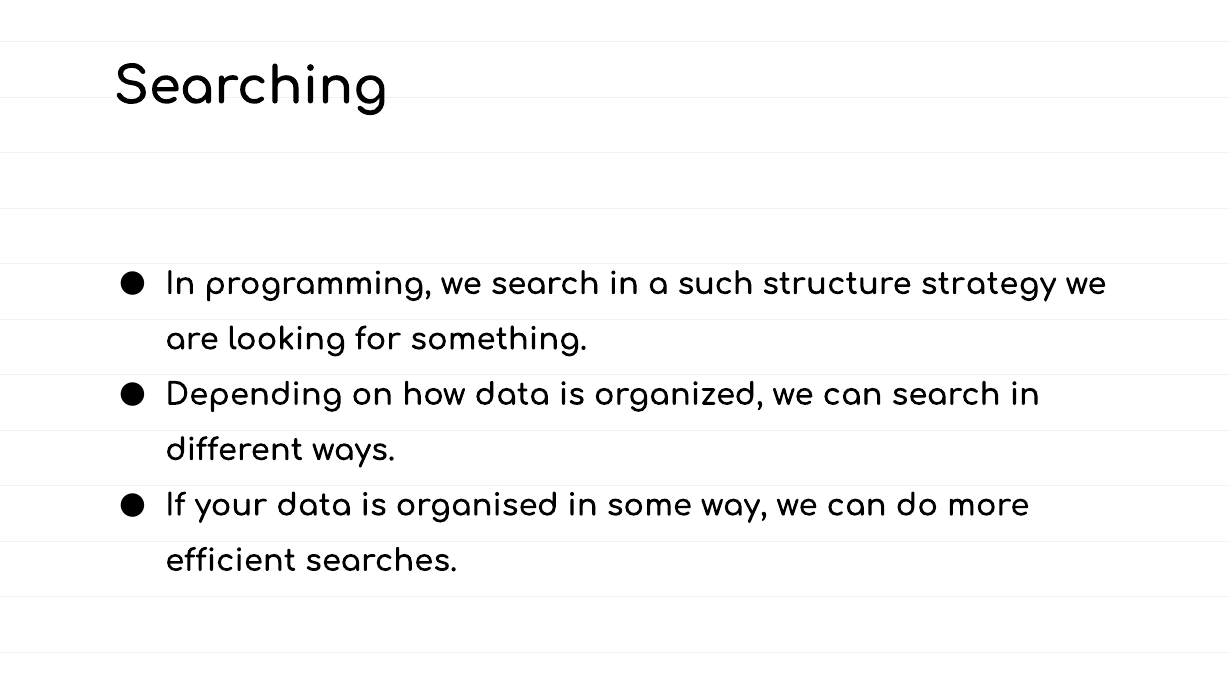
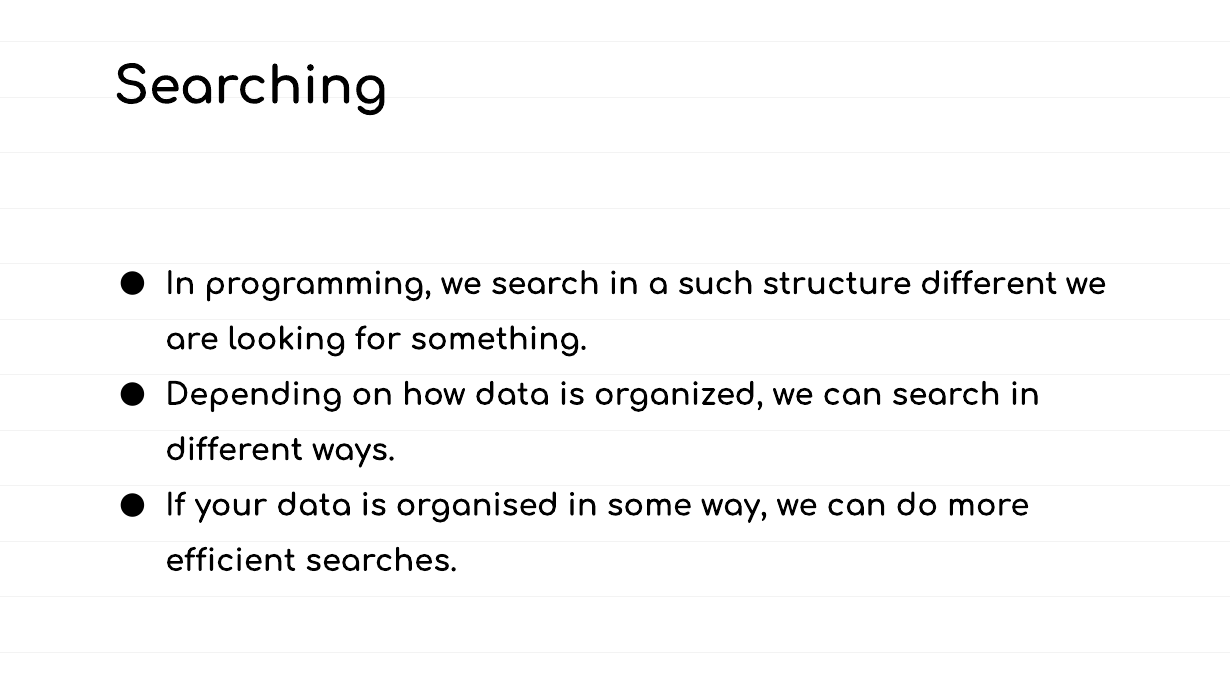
structure strategy: strategy -> different (989, 284)
